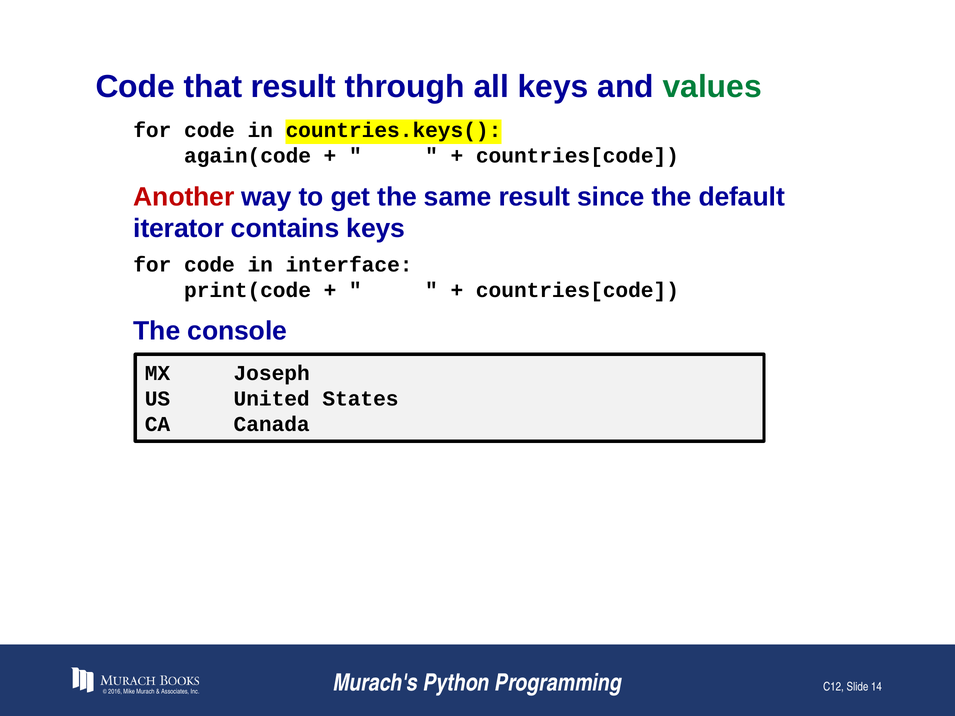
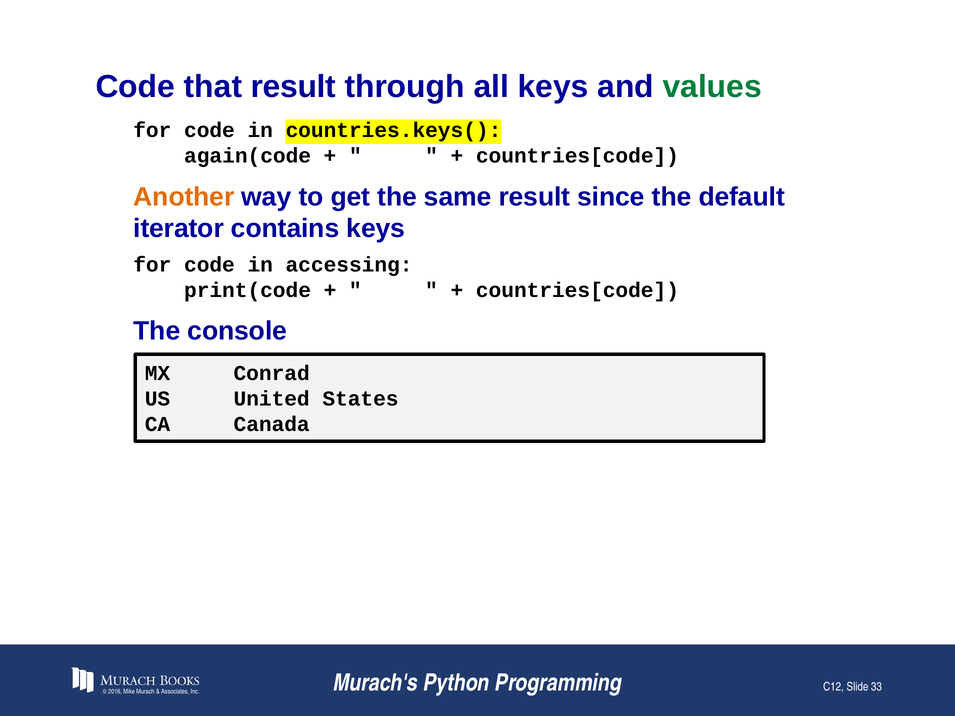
Another colour: red -> orange (184, 197)
interface: interface -> accessing (349, 265)
Joseph: Joseph -> Conrad (272, 373)
14: 14 -> 33 (876, 687)
